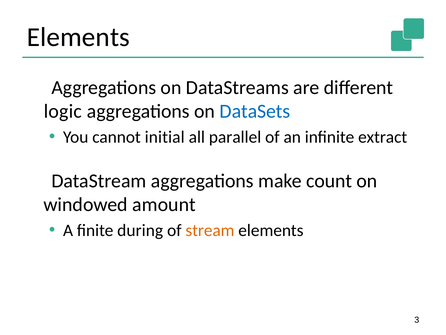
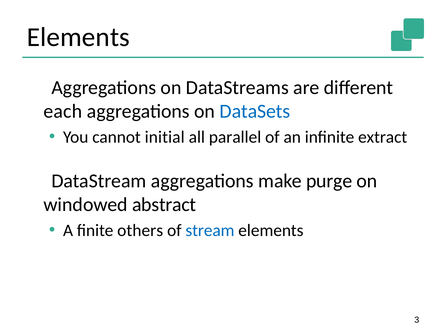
logic: logic -> each (63, 111)
count: count -> purge (329, 181)
amount: amount -> abstract (164, 204)
during: during -> others (140, 230)
stream colour: orange -> blue (210, 230)
